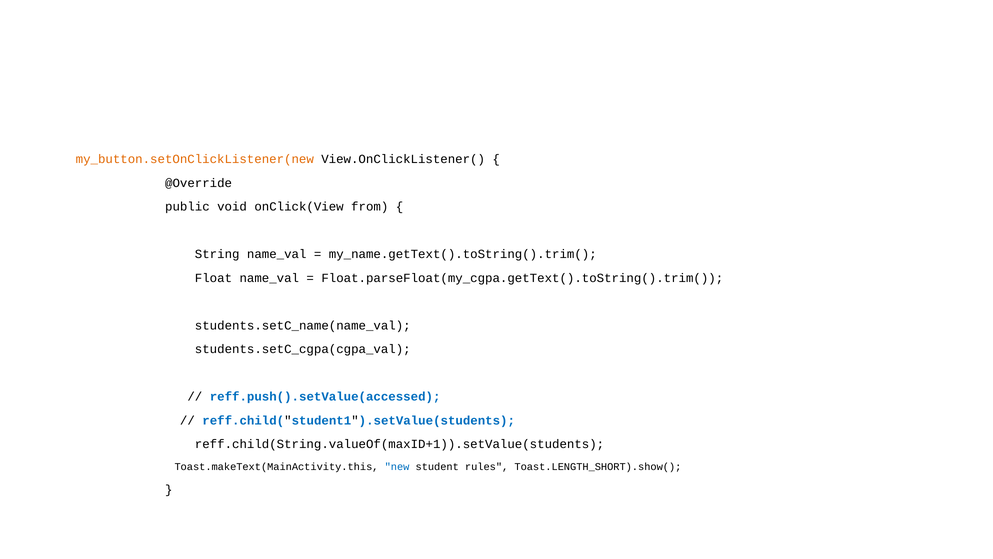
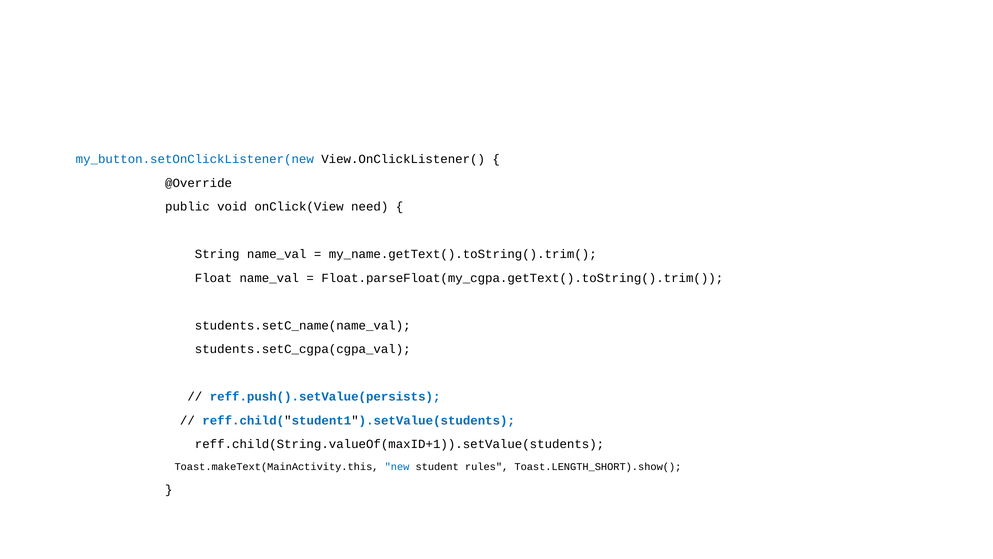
my_button.setOnClickListener(new colour: orange -> blue (195, 159)
from: from -> need (370, 207)
reff.push().setValue(accessed: reff.push().setValue(accessed -> reff.push().setValue(persists (325, 397)
